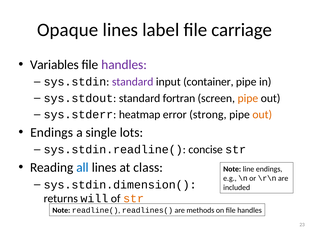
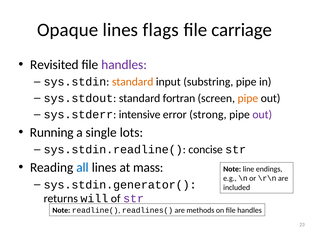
label: label -> flags (161, 30)
Variables: Variables -> Revisited (54, 65)
standard colour: purple -> orange (133, 82)
container: container -> substring (208, 82)
heatmap: heatmap -> intensive (140, 114)
out colour: orange -> purple (262, 114)
Endings: Endings -> Running (52, 132)
class: class -> mass (148, 167)
sys.stdin.dimension(: sys.stdin.dimension( -> sys.stdin.generator( (120, 185)
str colour: orange -> purple (134, 198)
